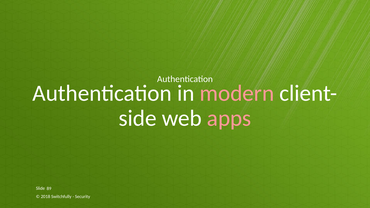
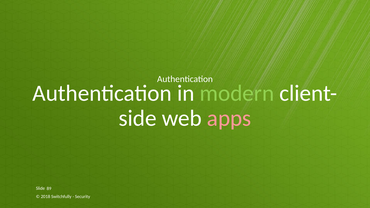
modern colour: pink -> light green (237, 93)
